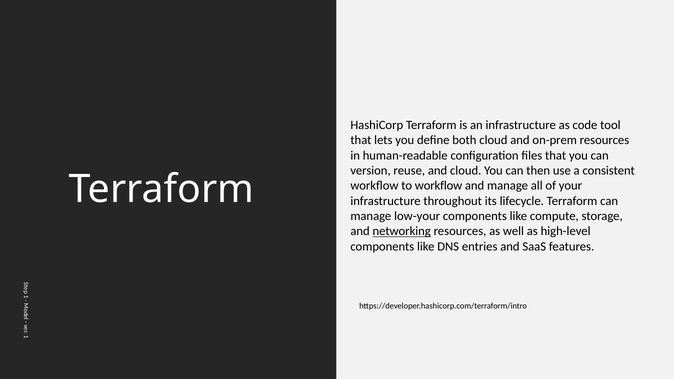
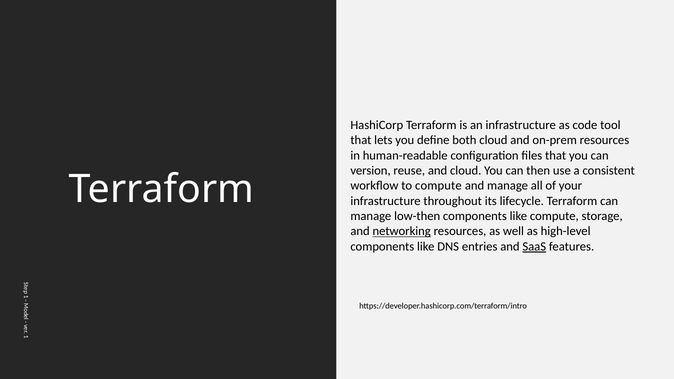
to workflow: workflow -> compute (438, 186)
low-your: low-your -> low-then (417, 216)
SaaS underline: none -> present (534, 247)
